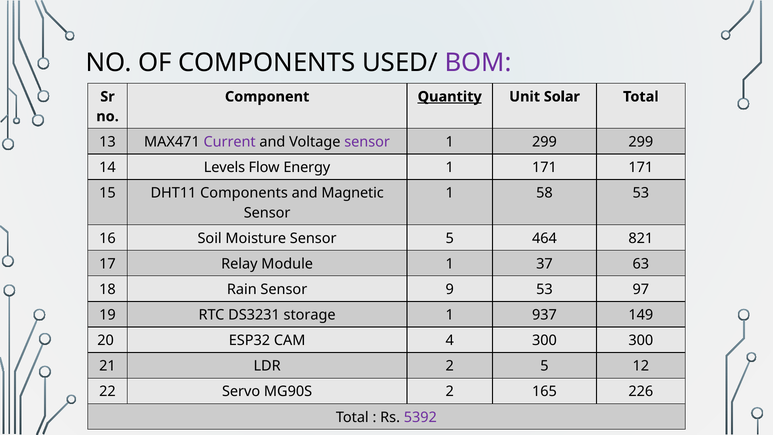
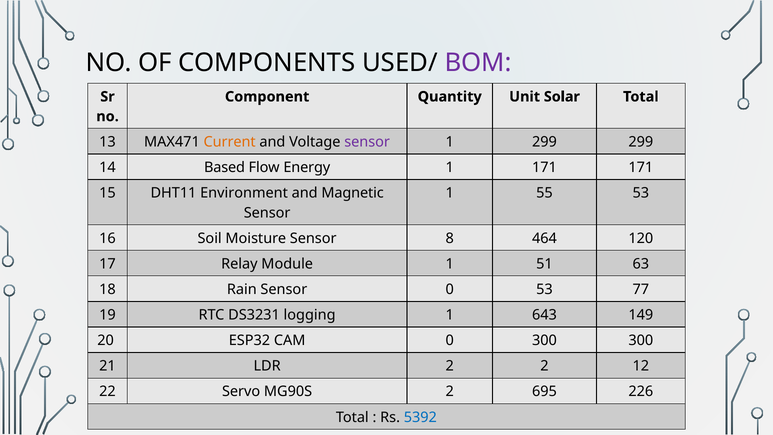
Quantity underline: present -> none (450, 97)
Current colour: purple -> orange (230, 142)
Levels: Levels -> Based (225, 167)
DHT11 Components: Components -> Environment (244, 193)
58: 58 -> 55 (544, 193)
Sensor 5: 5 -> 8 (450, 238)
821: 821 -> 120 (641, 238)
37: 37 -> 51 (544, 264)
Sensor 9: 9 -> 0 (450, 289)
97: 97 -> 77 (641, 289)
storage: storage -> logging (310, 315)
937: 937 -> 643 (544, 315)
CAM 4: 4 -> 0 (450, 340)
2 5: 5 -> 2 (545, 366)
165: 165 -> 695 (544, 391)
5392 colour: purple -> blue (420, 417)
